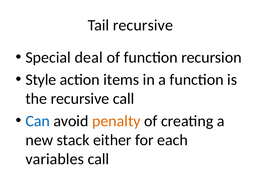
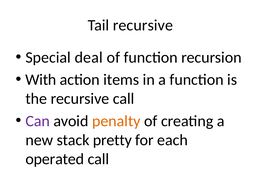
Style: Style -> With (41, 80)
Can colour: blue -> purple (38, 121)
either: either -> pretty (112, 141)
variables: variables -> operated (55, 160)
